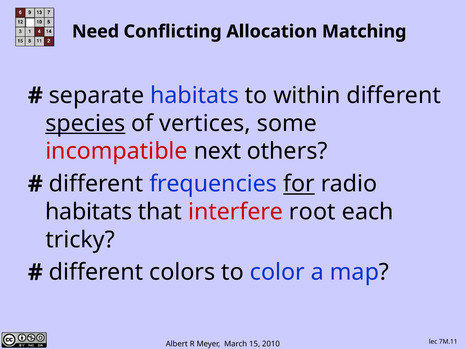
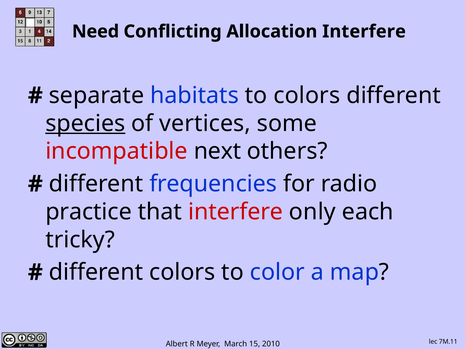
Allocation Matching: Matching -> Interfere (364, 31)
to within: within -> colors (307, 95)
for underline: present -> none (299, 184)
habitats: habitats -> practice (89, 212)
root: root -> only (312, 212)
